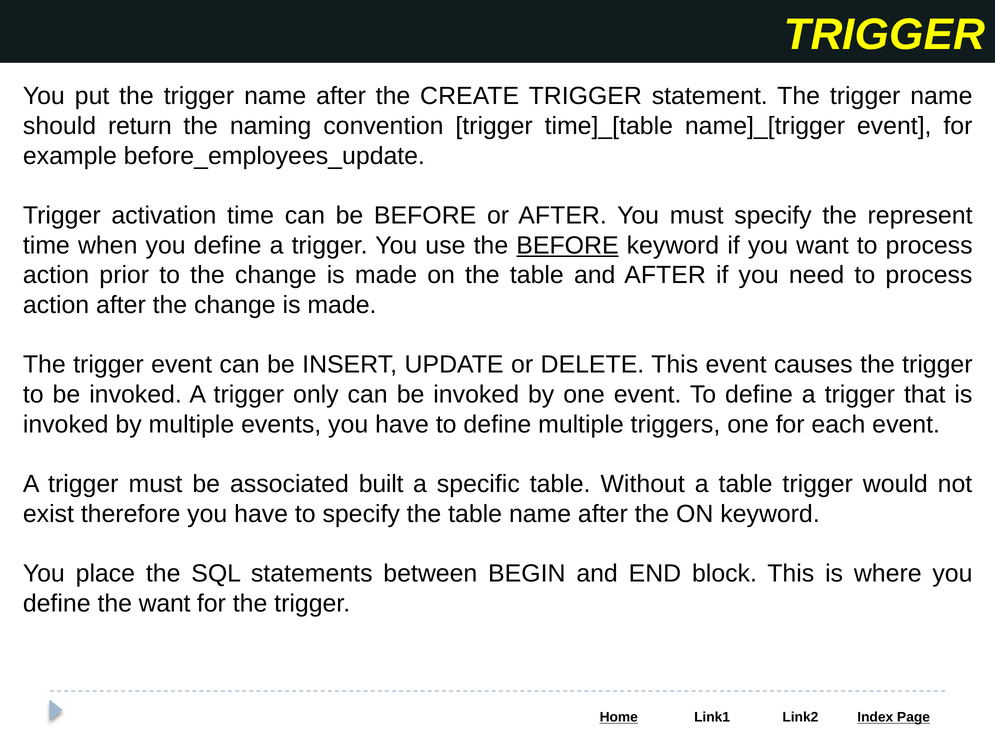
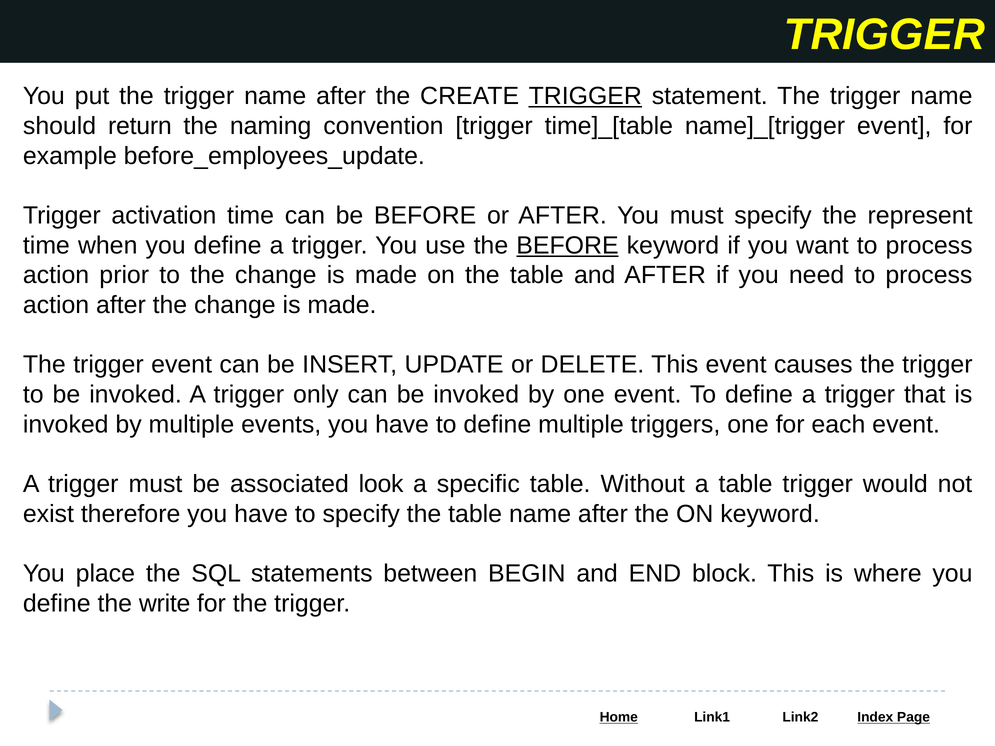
TRIGGER underline: none -> present (585, 96)
built: built -> look (381, 484)
the want: want -> write (165, 604)
